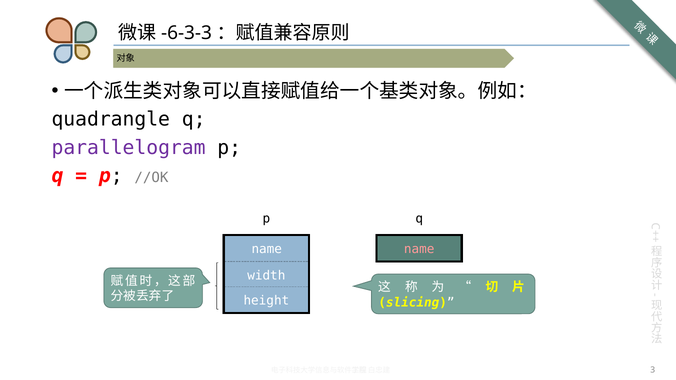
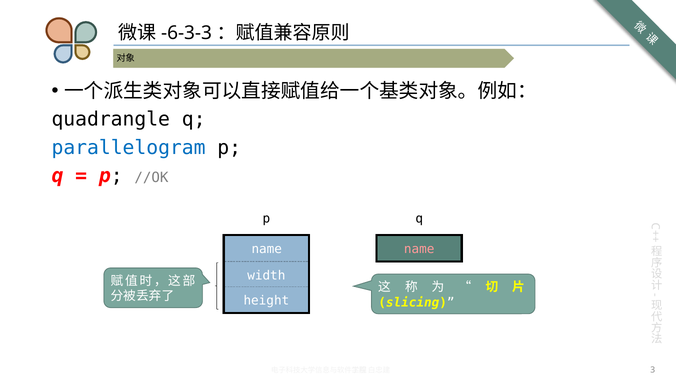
parallelogram colour: purple -> blue (129, 148)
